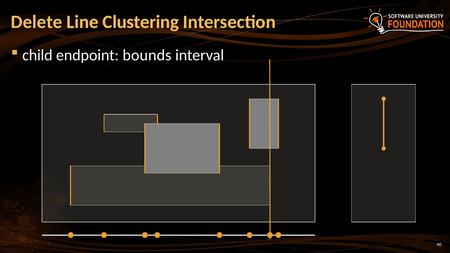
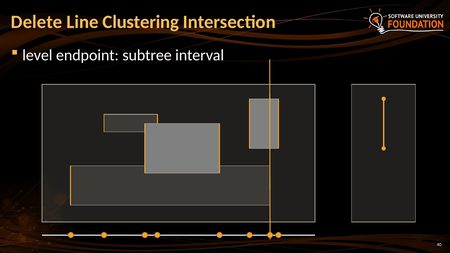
child: child -> level (37, 55)
bounds: bounds -> subtree (147, 55)
